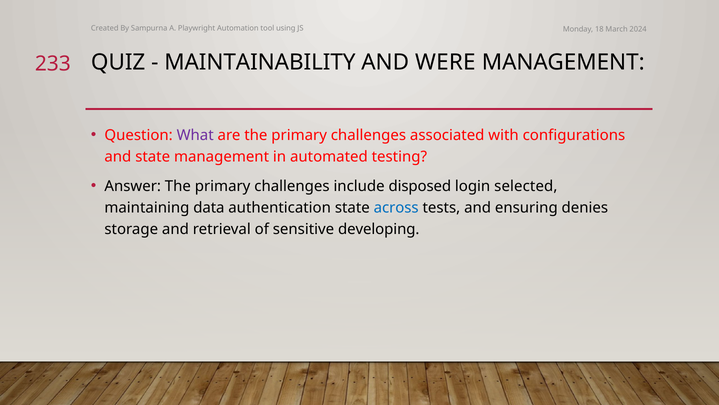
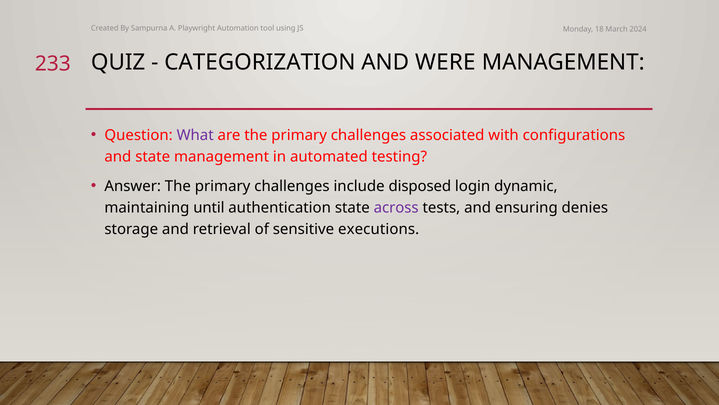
MAINTAINABILITY: MAINTAINABILITY -> CATEGORIZATION (260, 62)
selected: selected -> dynamic (526, 186)
data: data -> until (209, 207)
across colour: blue -> purple (396, 207)
developing: developing -> executions (379, 229)
